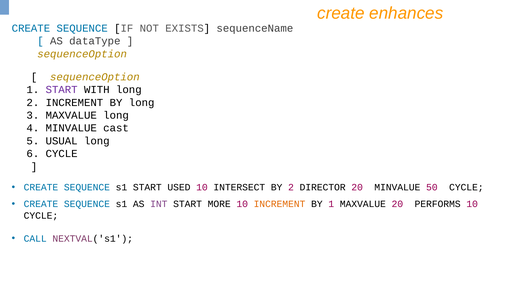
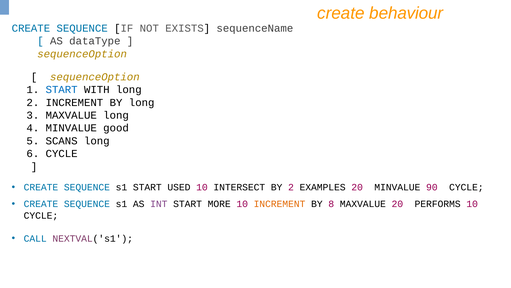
enhances: enhances -> behaviour (406, 13)
START colour: purple -> blue (62, 90)
cast: cast -> good (116, 128)
USUAL: USUAL -> SCANS (62, 141)
DIRECTOR: DIRECTOR -> EXAMPLES (323, 187)
50: 50 -> 90 (432, 187)
BY 1: 1 -> 8 (331, 204)
